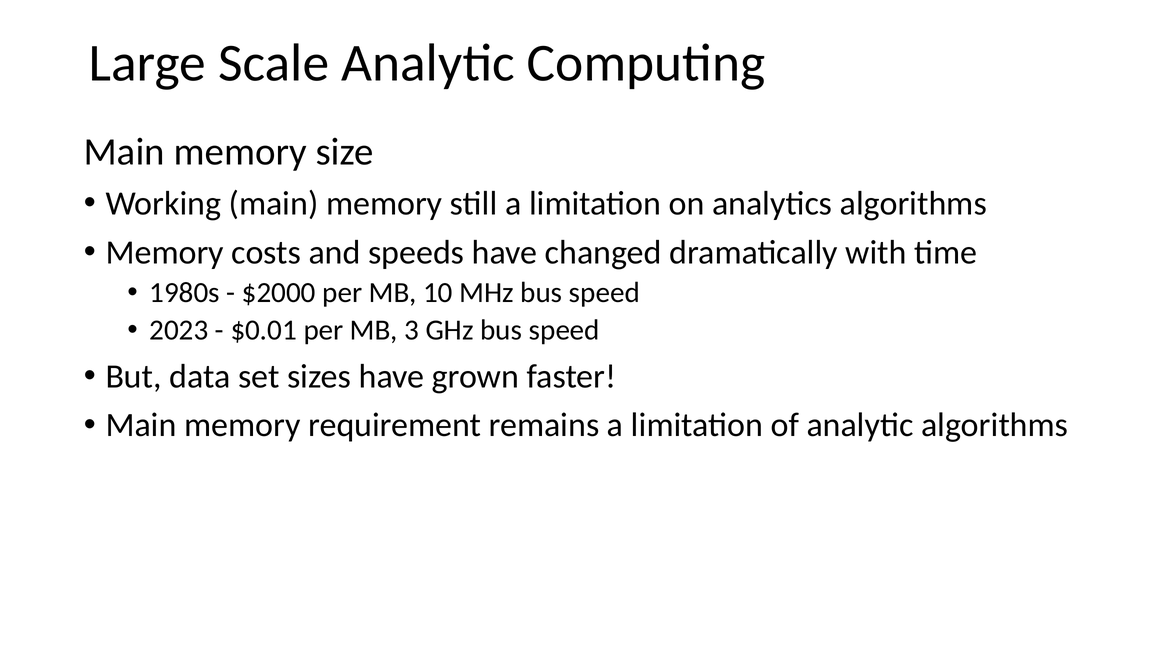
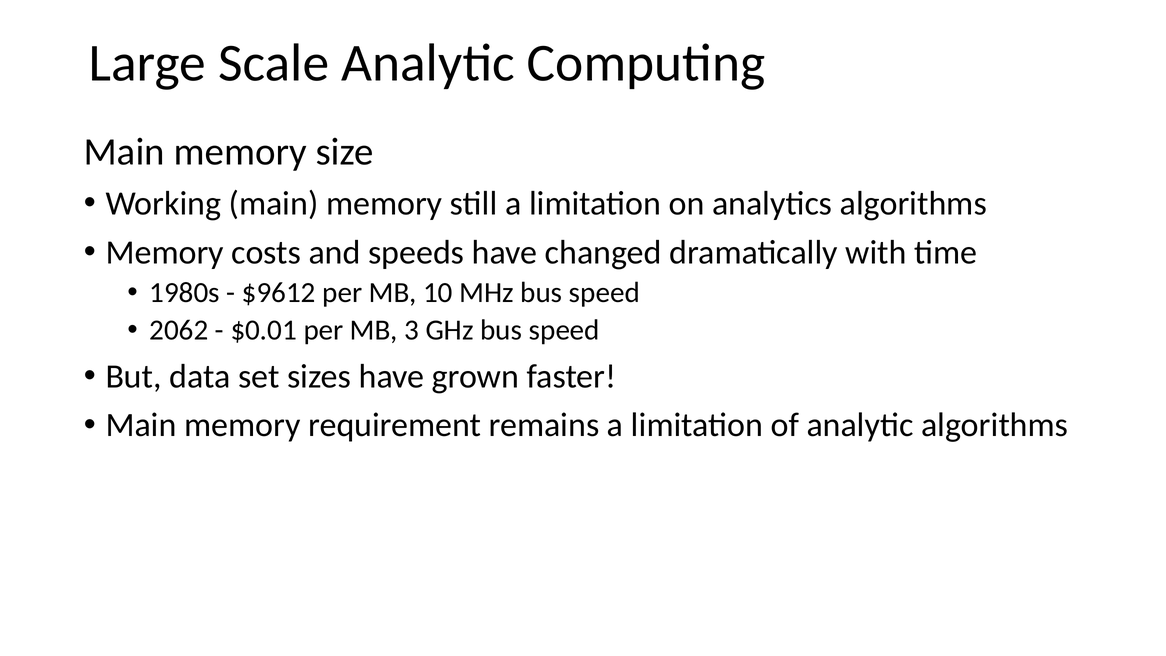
$2000: $2000 -> $9612 (279, 292)
2023: 2023 -> 2062 (179, 330)
